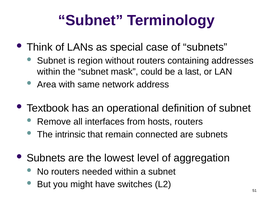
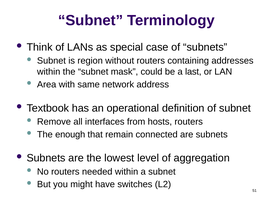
intrinsic: intrinsic -> enough (70, 134)
